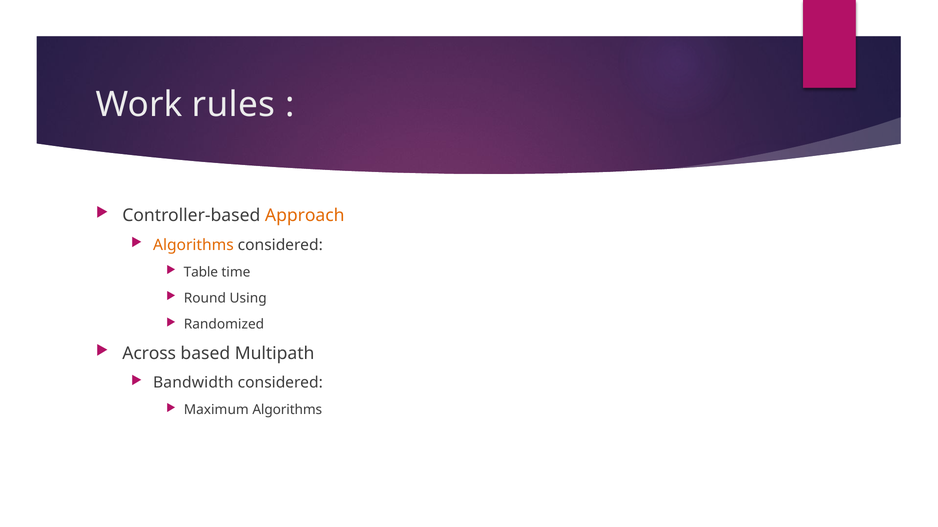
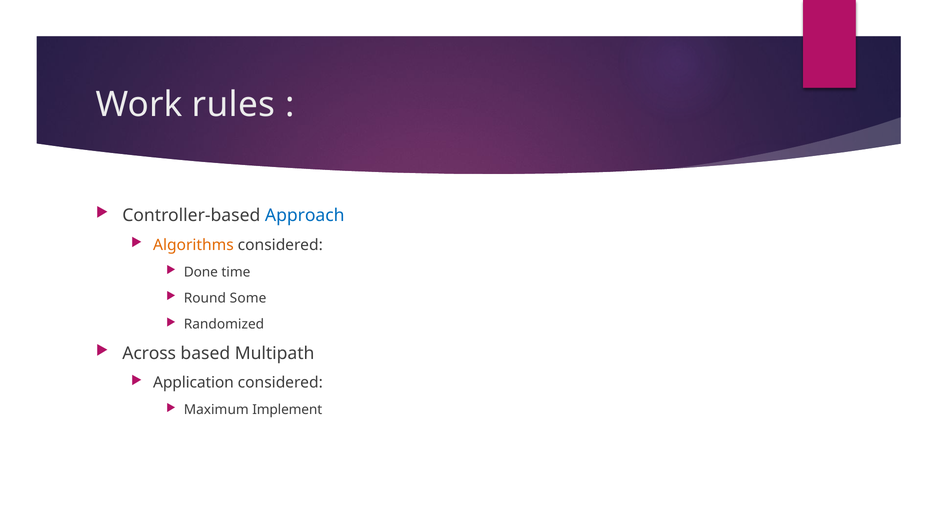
Approach colour: orange -> blue (305, 216)
Table: Table -> Done (201, 272)
Using: Using -> Some (248, 299)
Bandwidth: Bandwidth -> Application (193, 383)
Maximum Algorithms: Algorithms -> Implement (287, 410)
